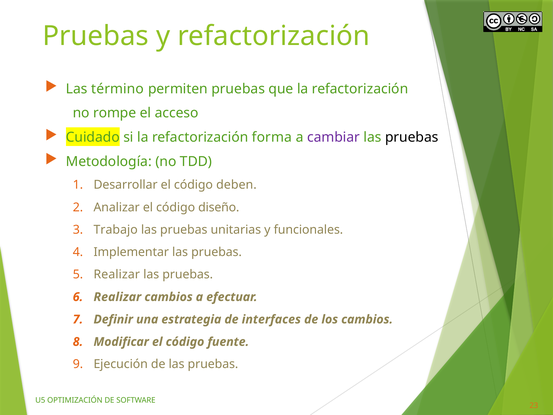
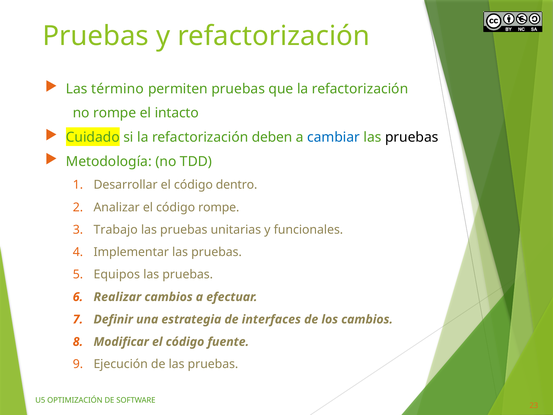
acceso: acceso -> intacto (177, 113)
forma: forma -> deben (272, 137)
cambiar colour: purple -> blue (334, 137)
deben: deben -> dentro (237, 185)
código diseño: diseño -> rompe (219, 207)
Realizar: Realizar -> Equipos (117, 274)
